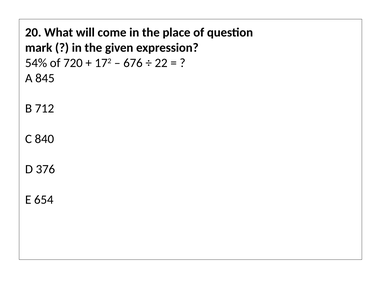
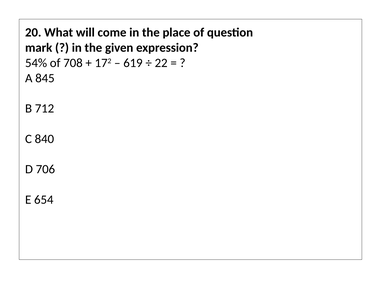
720: 720 -> 708 (73, 63)
676: 676 -> 619 (133, 63)
376: 376 -> 706 (45, 170)
